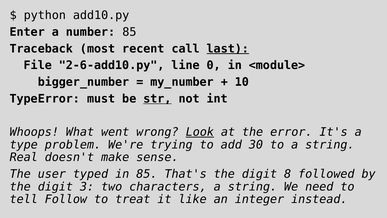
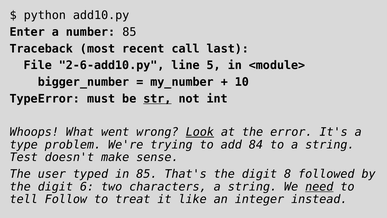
last underline: present -> none (228, 49)
0: 0 -> 5 (214, 65)
30: 30 -> 84 (256, 145)
Real: Real -> Test (24, 157)
3: 3 -> 6 (87, 186)
need underline: none -> present (319, 186)
